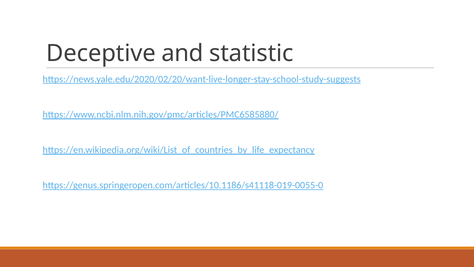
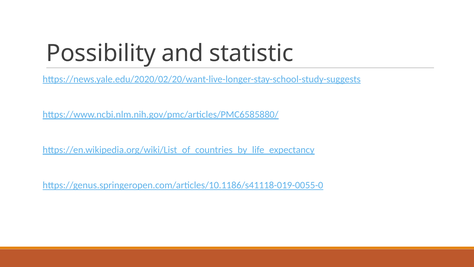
Deceptive: Deceptive -> Possibility (101, 53)
